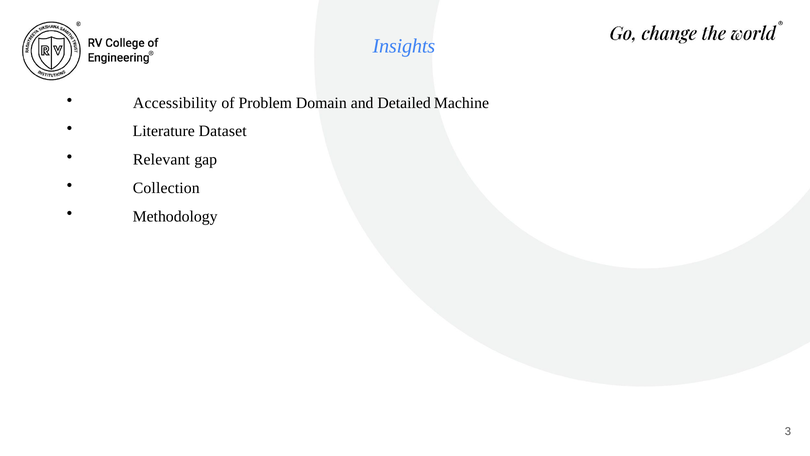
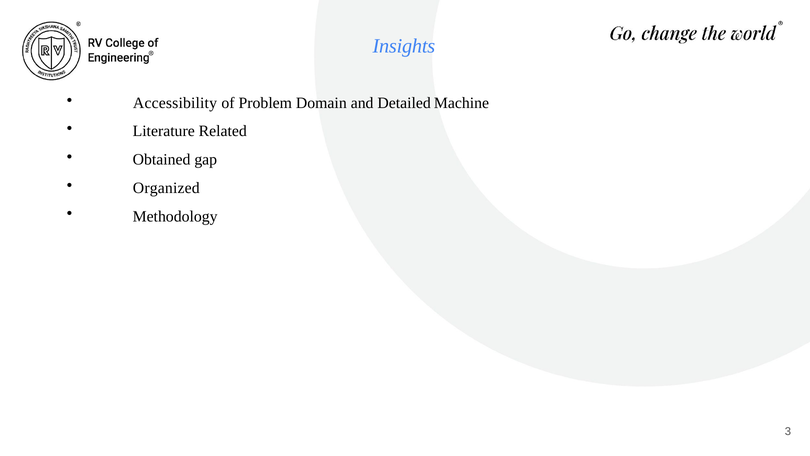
Dataset: Dataset -> Related (223, 131)
Relevant: Relevant -> Obtained (162, 160)
Collection: Collection -> Organized (166, 188)
